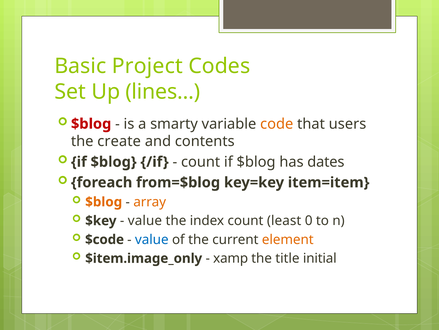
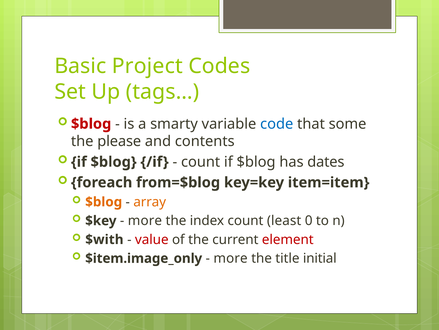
lines…: lines… -> tags… (163, 91)
code colour: orange -> blue (277, 124)
users: users -> some (348, 124)
create: create -> please (119, 141)
value: value -> more (145, 220)
$code: $code -> $with (104, 239)
value colour: blue -> red (152, 239)
element colour: orange -> red (288, 239)
xamp: xamp -> more (231, 258)
